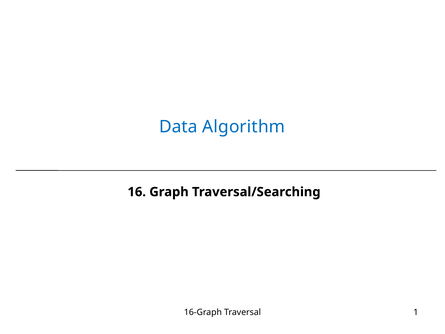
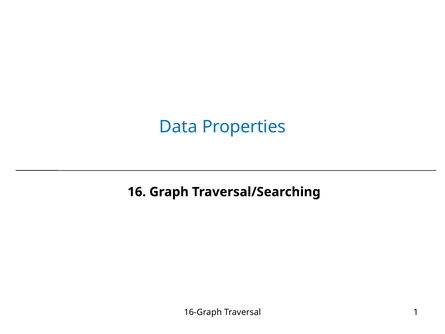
Algorithm: Algorithm -> Properties (244, 127)
